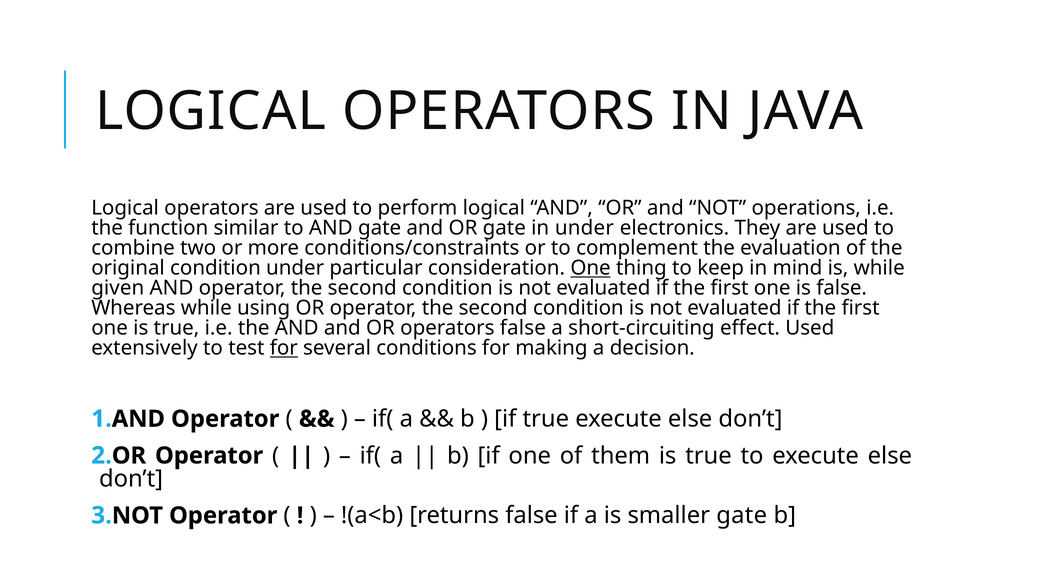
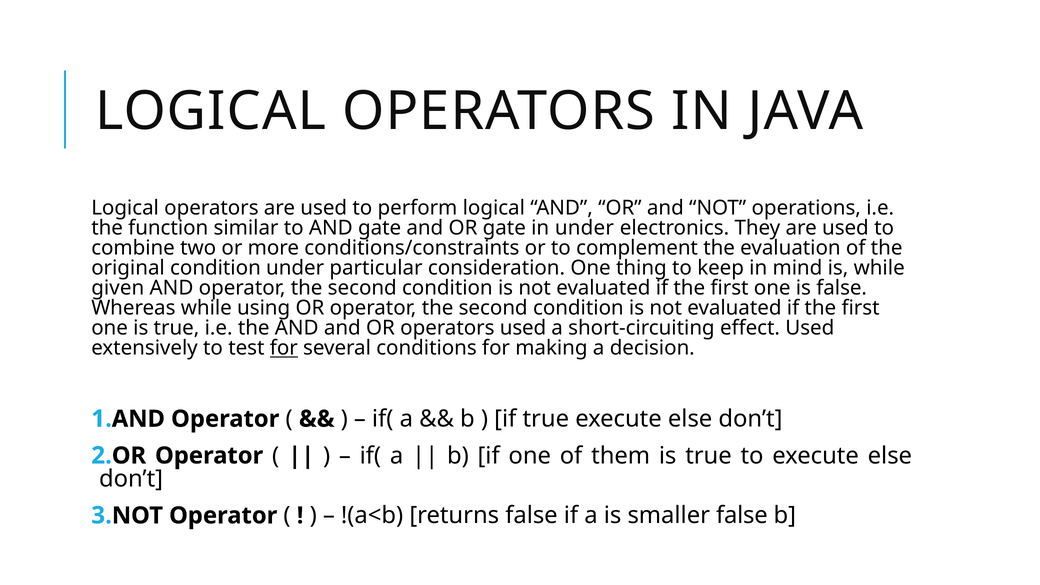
One underline: present -> none (591, 268)
operators false: false -> used (523, 328)
smaller gate: gate -> false (742, 516)
